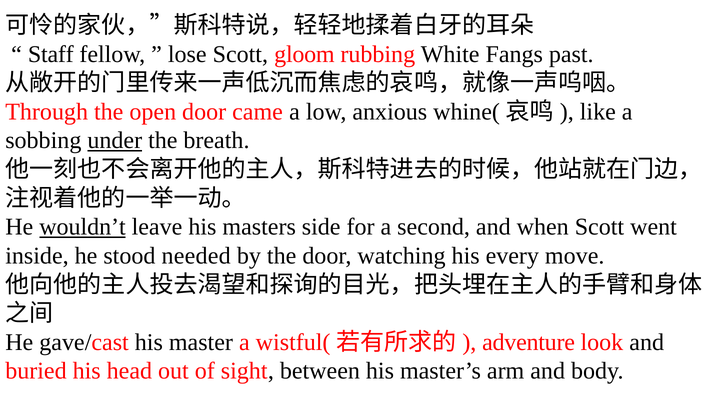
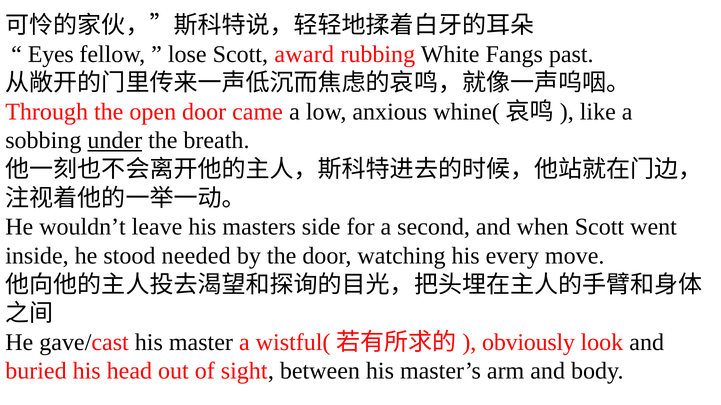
Staff: Staff -> Eyes (51, 54)
gloom: gloom -> award (304, 54)
wouldn’t underline: present -> none (83, 227)
adventure: adventure -> obviously (529, 343)
